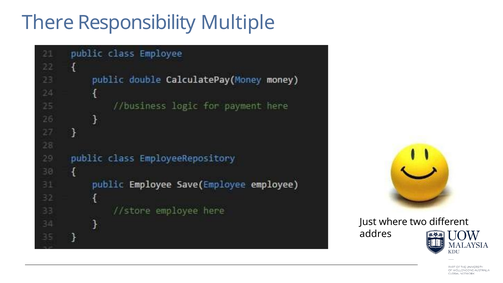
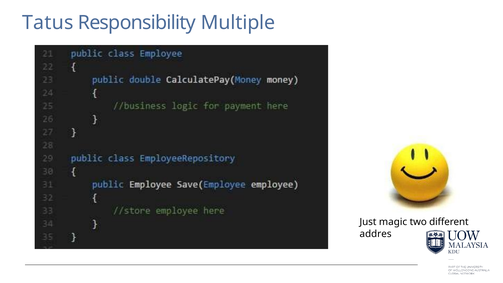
There: There -> Tatus (48, 23)
where: where -> magic (393, 222)
